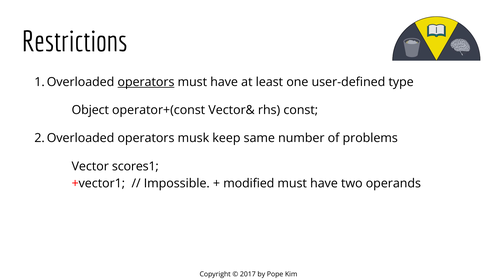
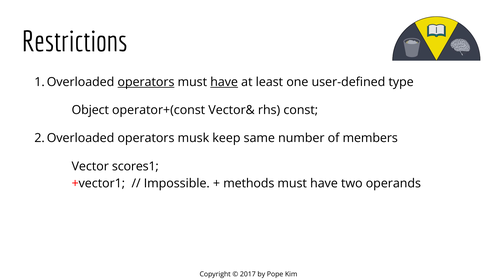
have underline: none -> present (224, 82)
problems: problems -> members (370, 138)
modified: modified -> methods (249, 184)
